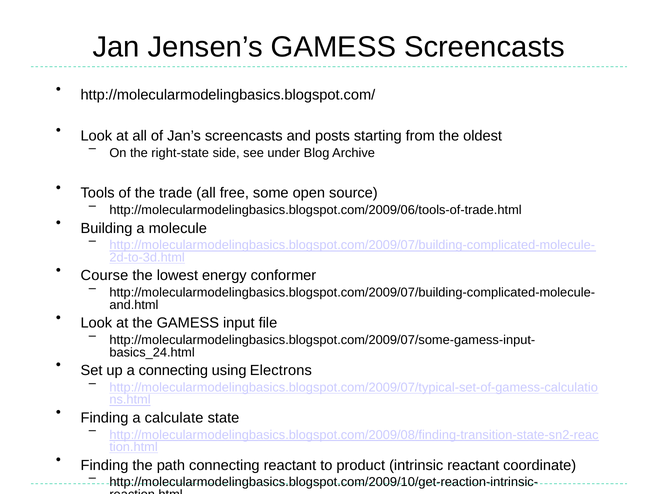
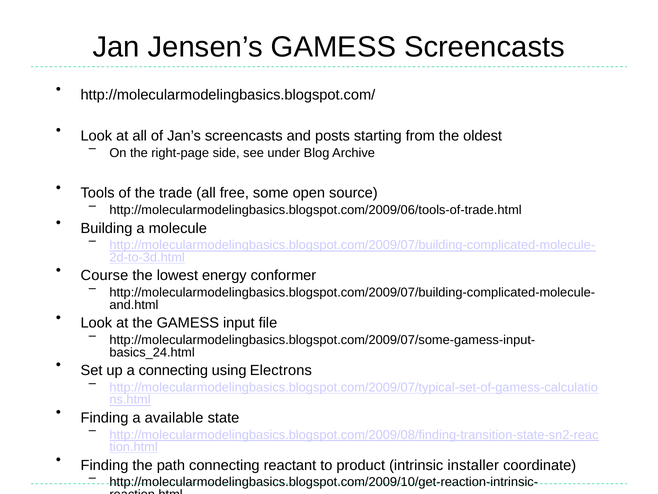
right-state: right-state -> right-page (180, 153)
calculate: calculate -> available (174, 417)
intrinsic reactant: reactant -> installer (473, 465)
